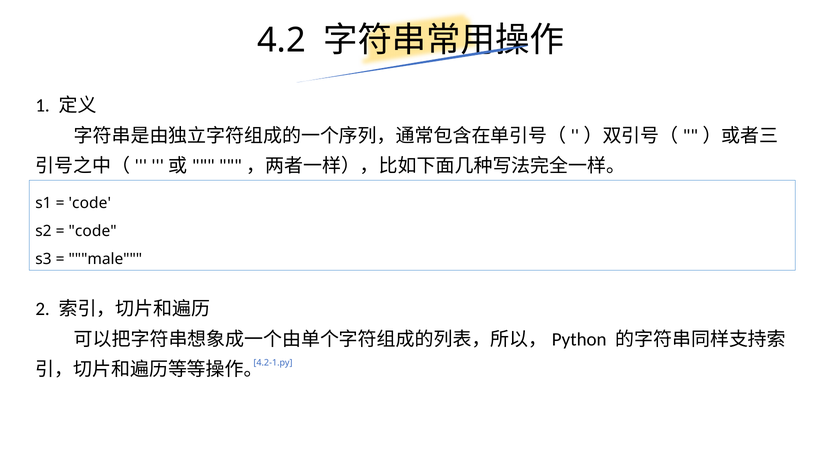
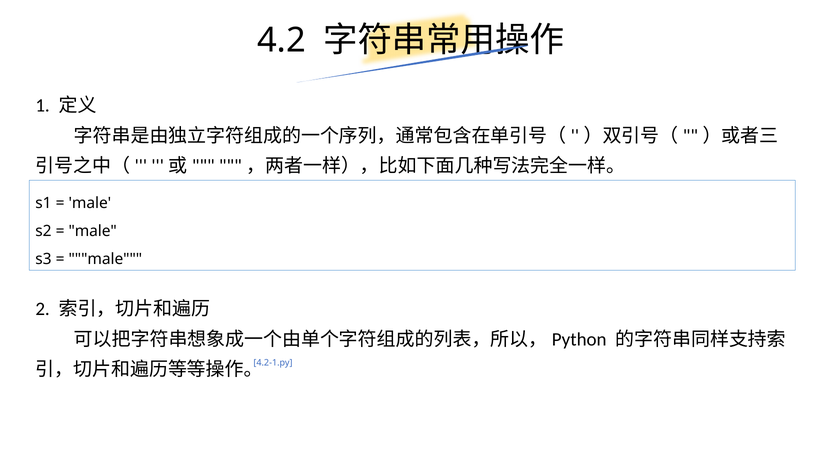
code: code -> male (90, 203)
code: code -> male (93, 231)
